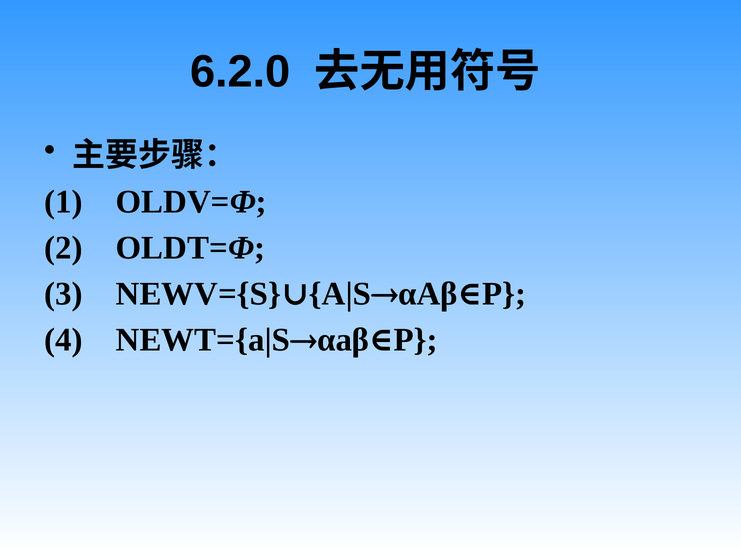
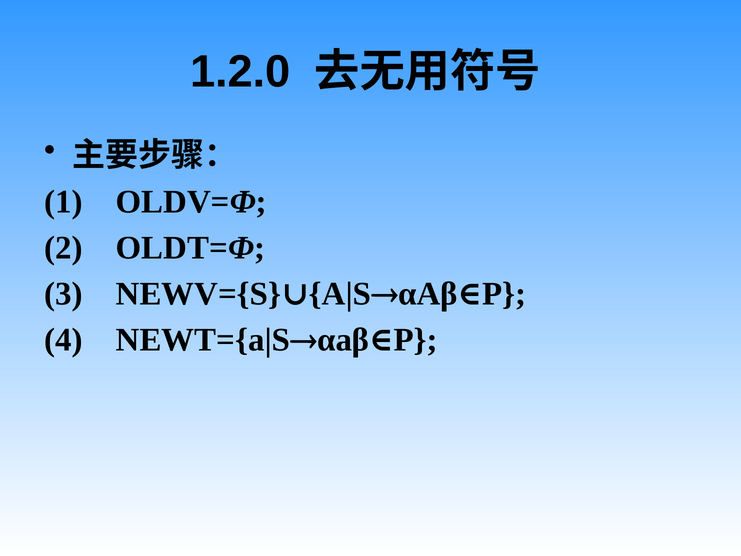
6.2.0: 6.2.0 -> 1.2.0 (240, 72)
